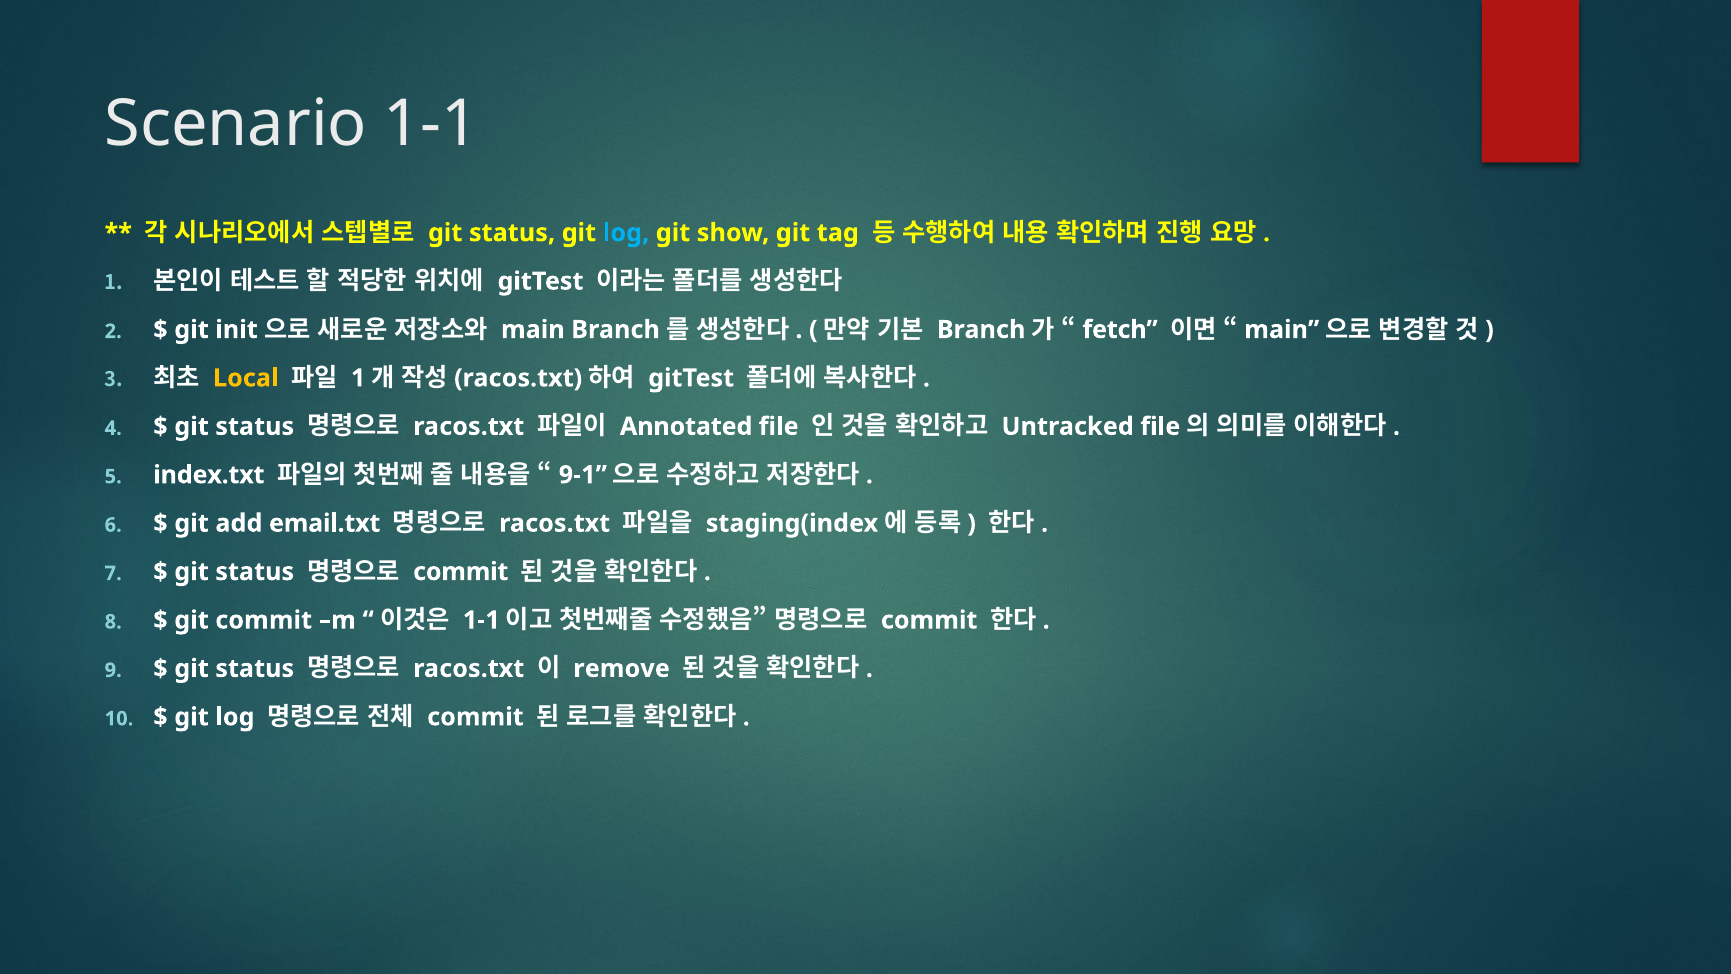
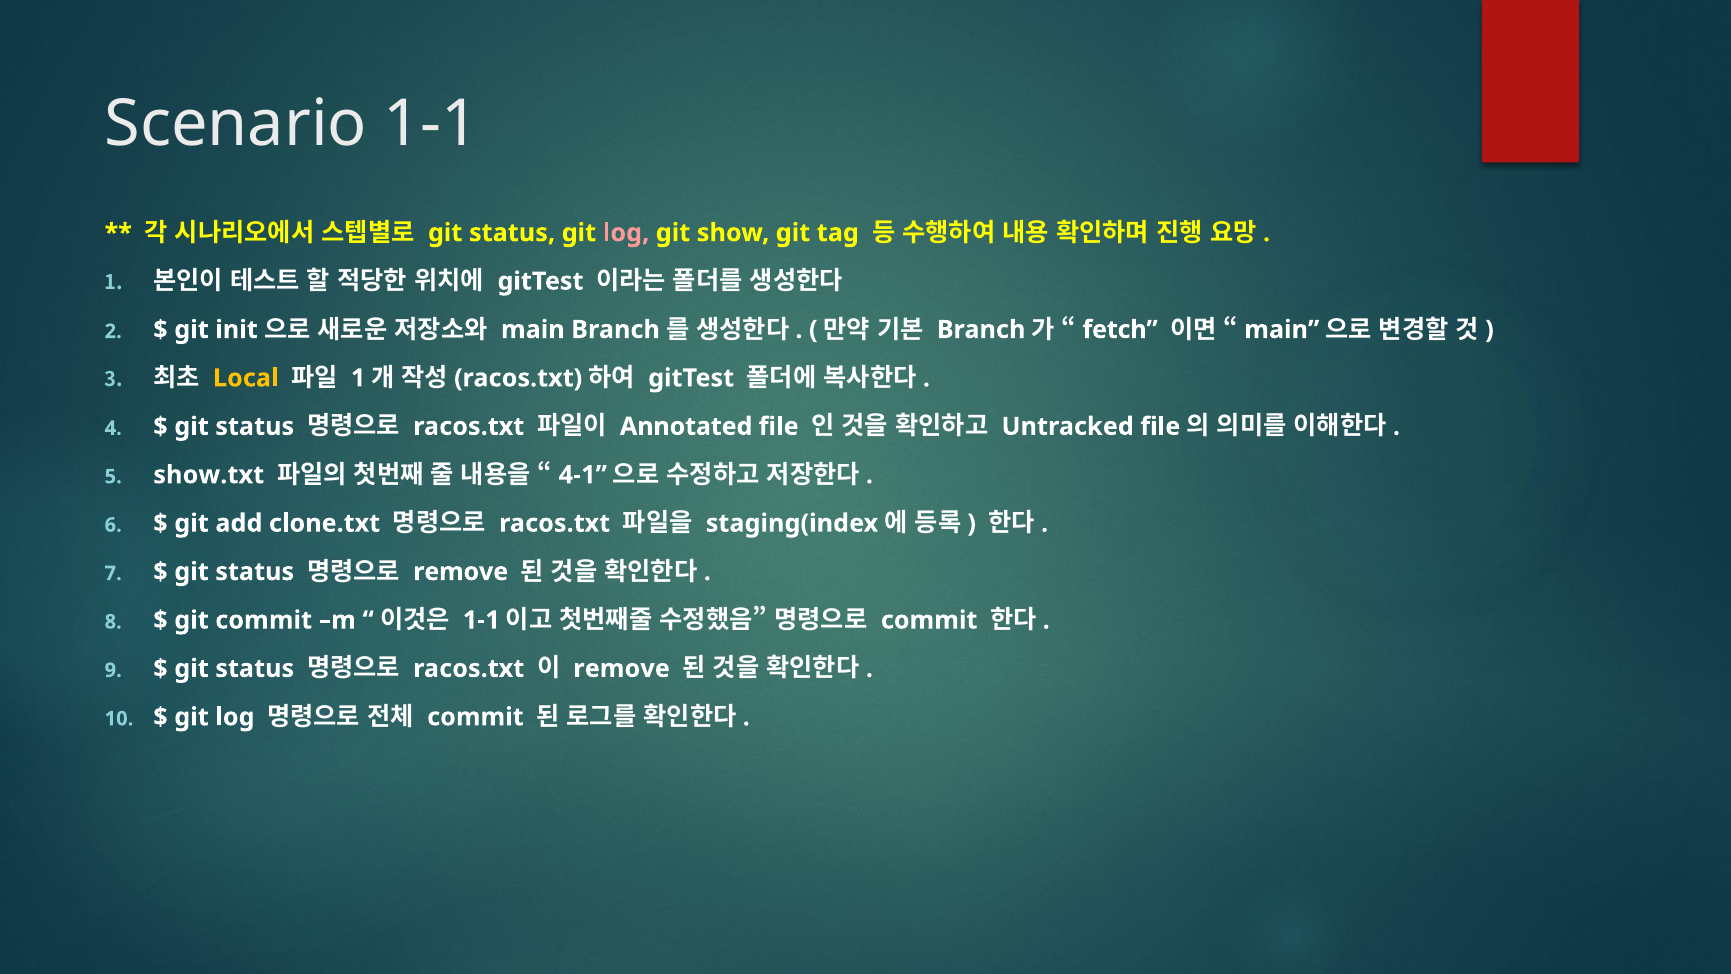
log colour: light blue -> pink (626, 233)
index.txt: index.txt -> show.txt (209, 475)
9-1: 9-1 -> 4-1 (583, 475)
email.txt: email.txt -> clone.txt (325, 523)
commit: commit -> remove (461, 572)
